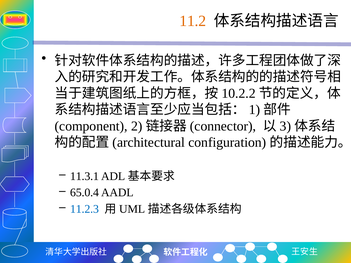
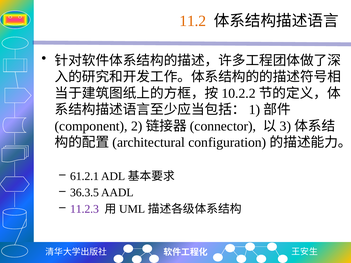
11.3.1: 11.3.1 -> 61.2.1 (84, 176)
65.0.4: 65.0.4 -> 36.3.5 (84, 193)
11.2.3 colour: blue -> purple (84, 209)
